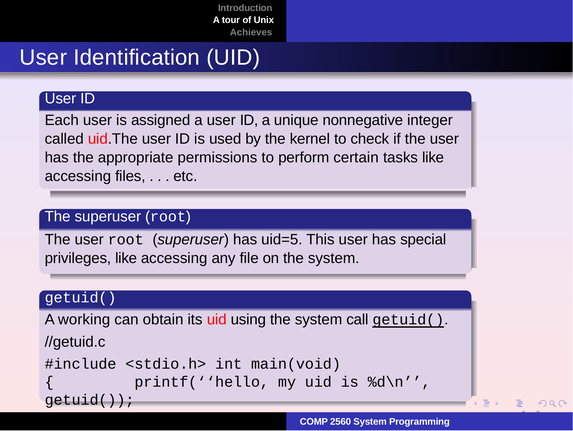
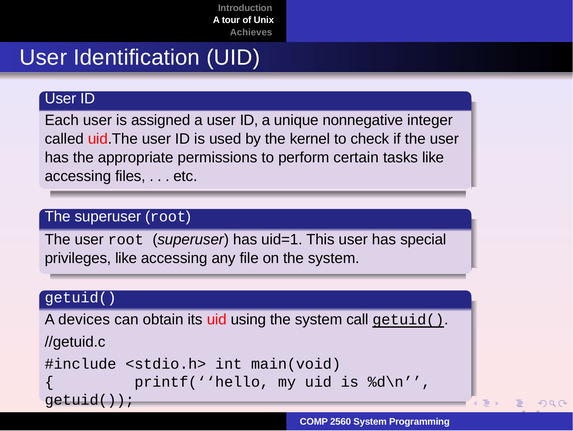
uid=5: uid=5 -> uid=1 (282, 239)
working: working -> devices (84, 319)
